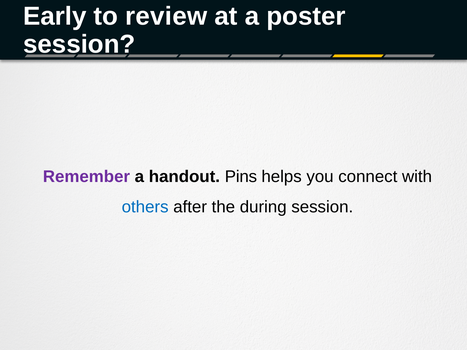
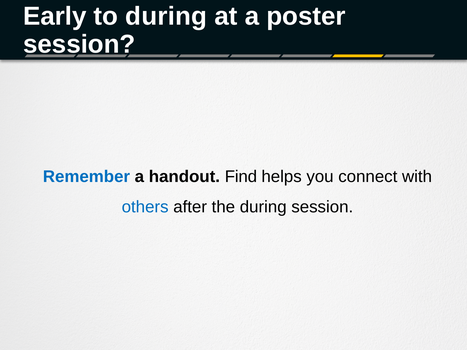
to review: review -> during (166, 16)
Remember colour: purple -> blue (86, 177)
Pins: Pins -> Find (241, 177)
